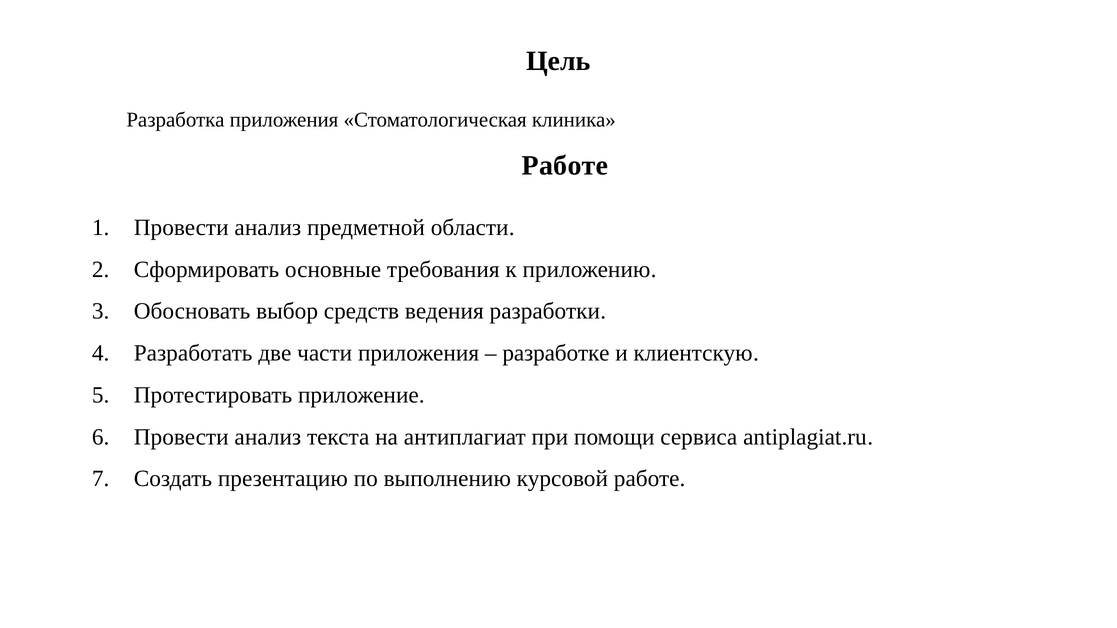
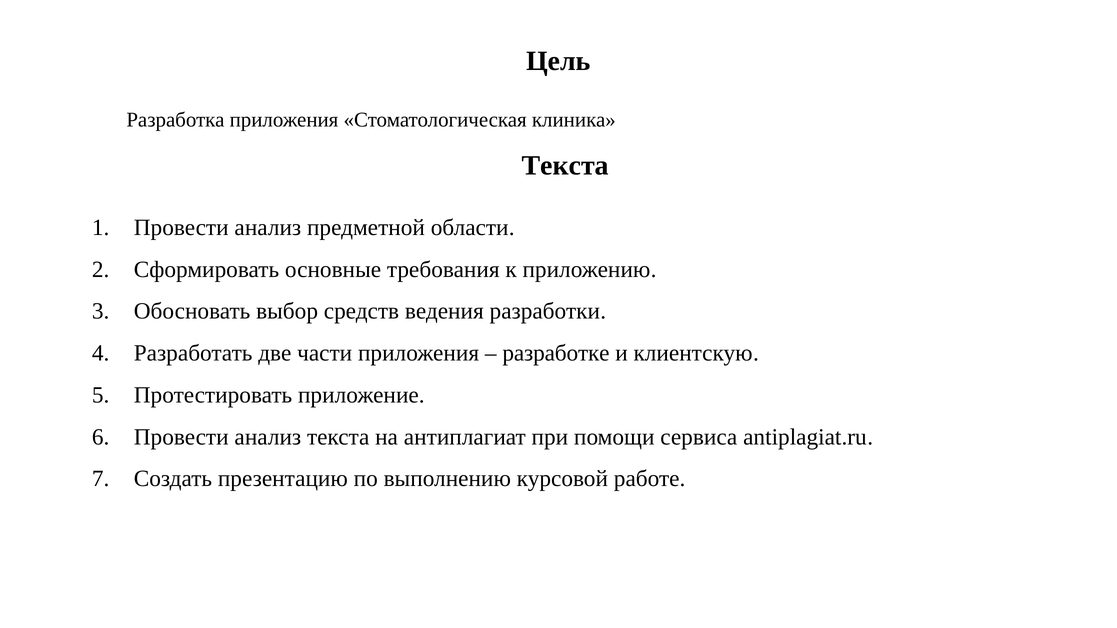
Работе: Работе -> Текста (565, 166)
